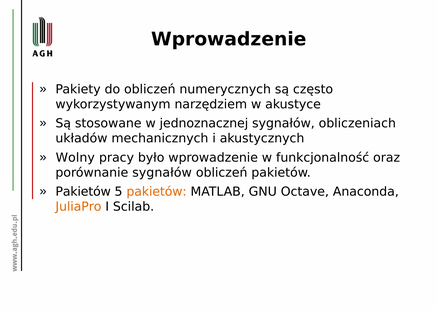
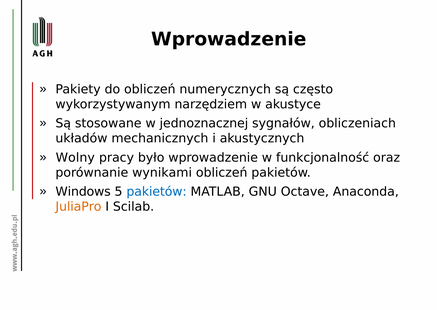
porównanie sygnałów: sygnałów -> wynikami (162, 172)
Pakietów: Pakietów -> Windows (83, 191)
pakietów colour: orange -> blue (157, 191)
